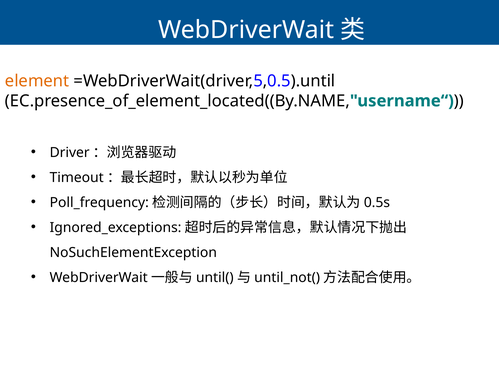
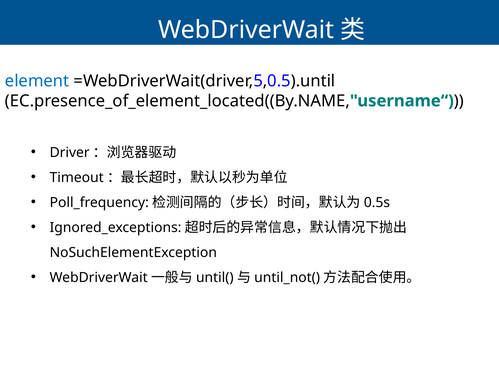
element colour: orange -> blue (37, 81)
